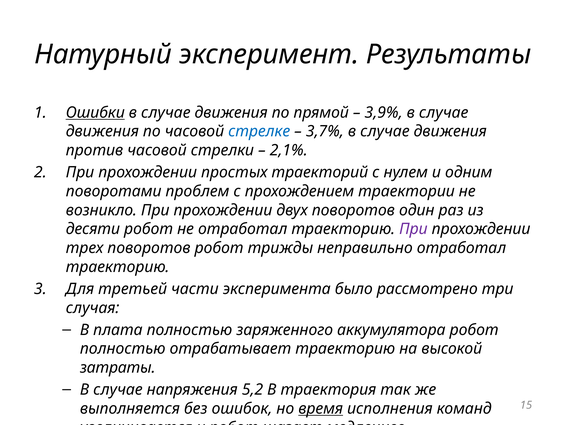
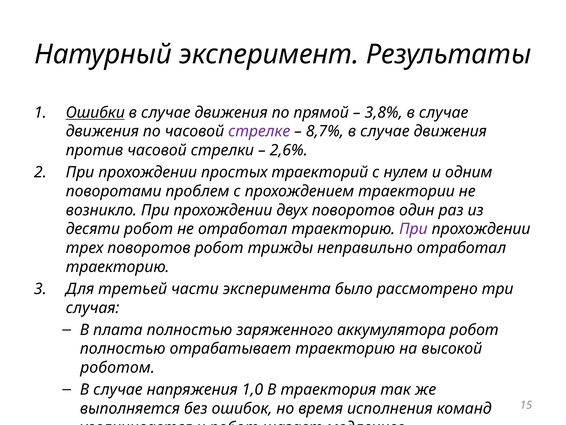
3,9%: 3,9% -> 3,8% (384, 112)
стрелке colour: blue -> purple (259, 131)
3,7%: 3,7% -> 8,7% (325, 131)
2,1%: 2,1% -> 2,6% (289, 150)
затраты: затраты -> роботом (118, 367)
5,2: 5,2 -> 1,0 (252, 389)
время underline: present -> none (321, 408)
